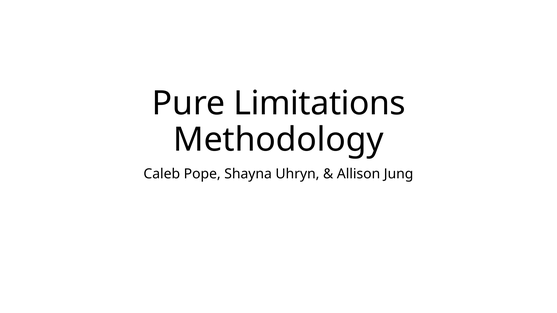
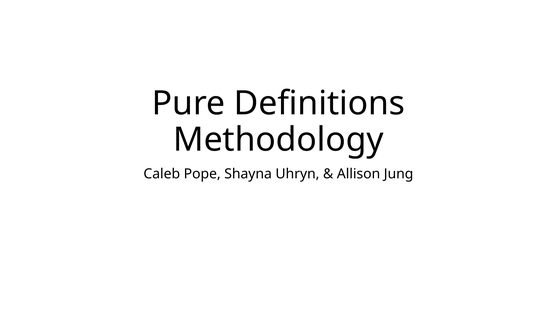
Limitations: Limitations -> Definitions (319, 104)
